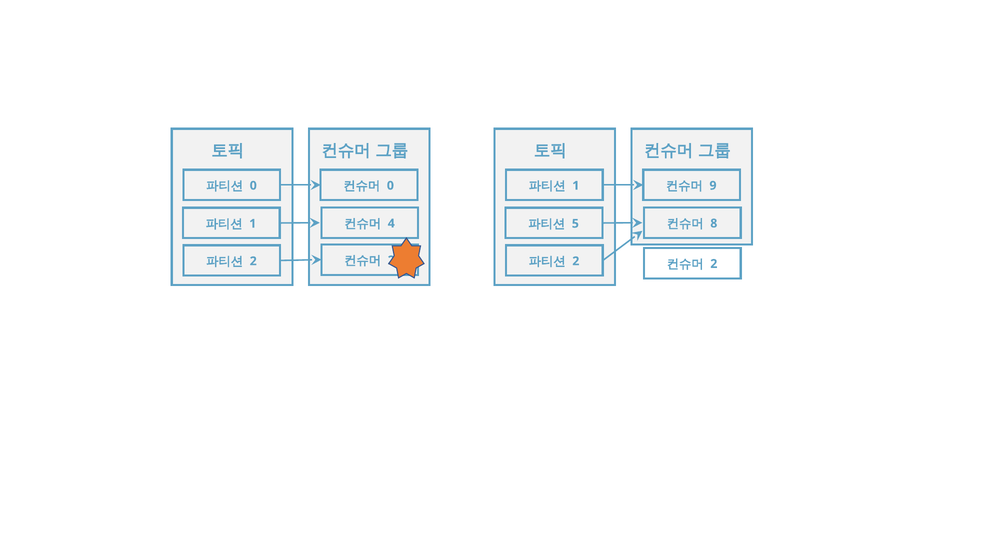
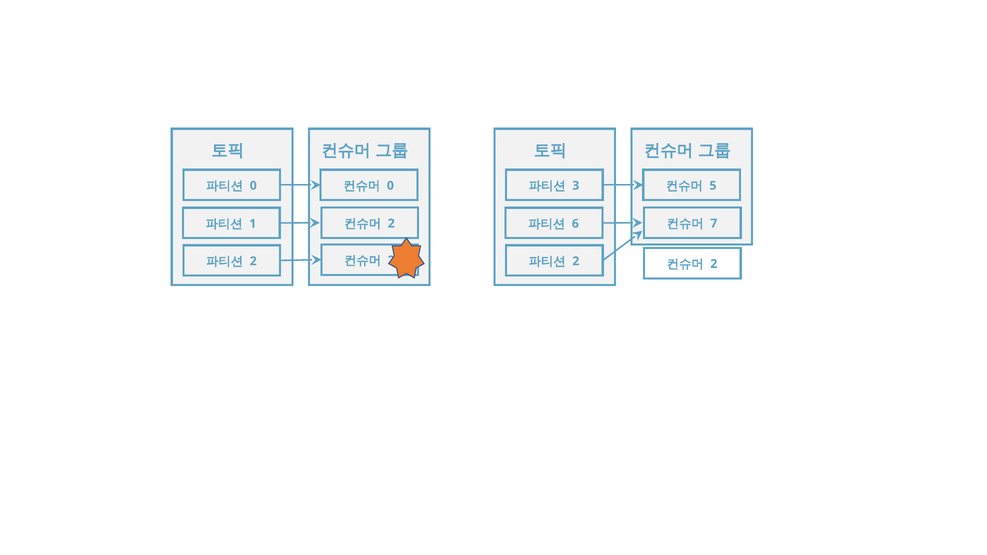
1: 1 -> 3 (576, 186)
9: 9 -> 5 (713, 186)
4: 4 -> 2 (391, 223)
8: 8 -> 7 (714, 223)
5: 5 -> 6 (575, 224)
